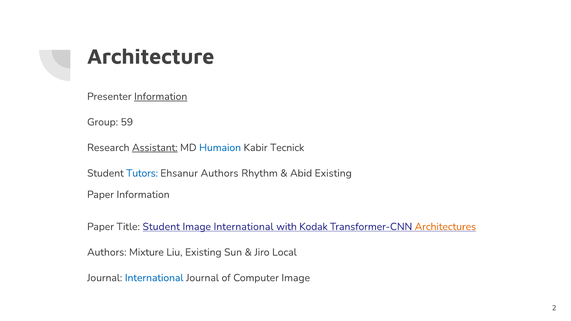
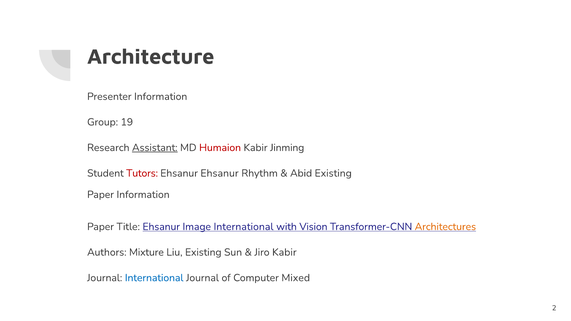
Information underline: present -> none (161, 97)
59: 59 -> 19 (127, 122)
Humaion colour: blue -> red (220, 148)
Tecnick: Tecnick -> Jinming (287, 148)
Tutors colour: blue -> red (142, 173)
Ehsanur Authors: Authors -> Ehsanur (220, 173)
Title Student: Student -> Ehsanur (161, 227)
Kodak: Kodak -> Vision (313, 227)
Jiro Local: Local -> Kabir (284, 252)
Computer Image: Image -> Mixed (296, 278)
